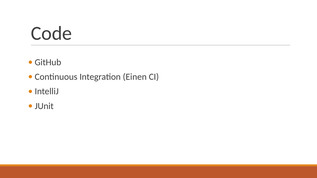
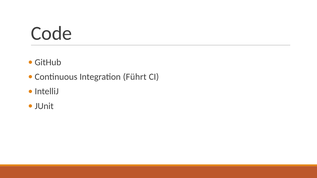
Einen: Einen -> Führt (135, 77)
